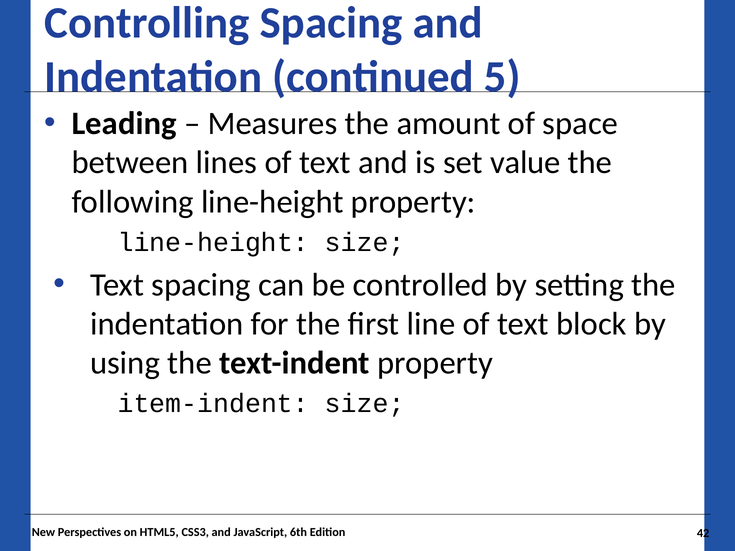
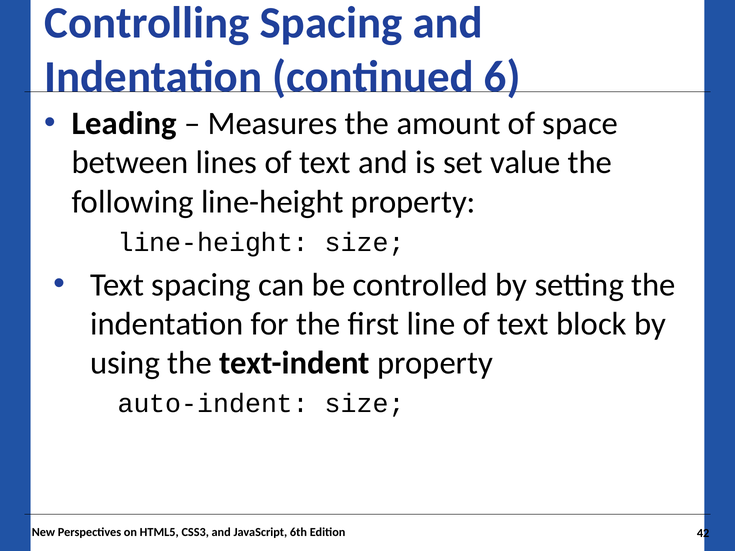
5: 5 -> 6 (502, 77)
item-indent: item-indent -> auto-indent (213, 404)
